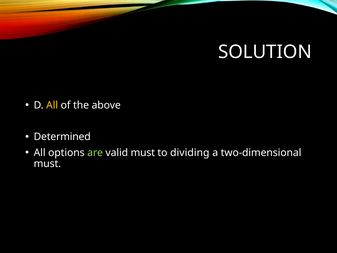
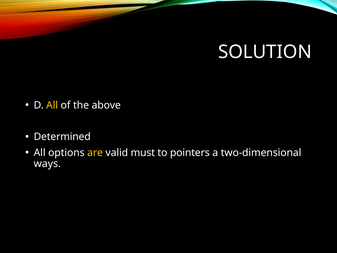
are colour: light green -> yellow (95, 152)
dividing: dividing -> pointers (190, 152)
must: must -> ways (47, 164)
